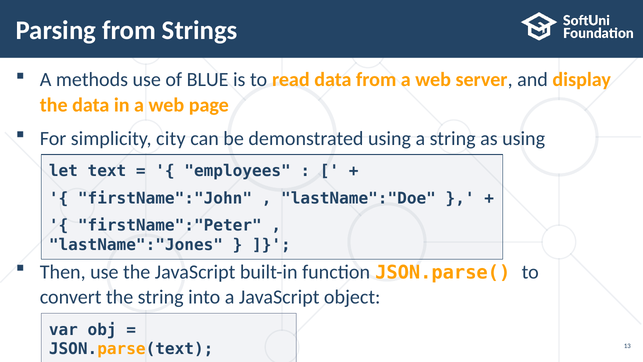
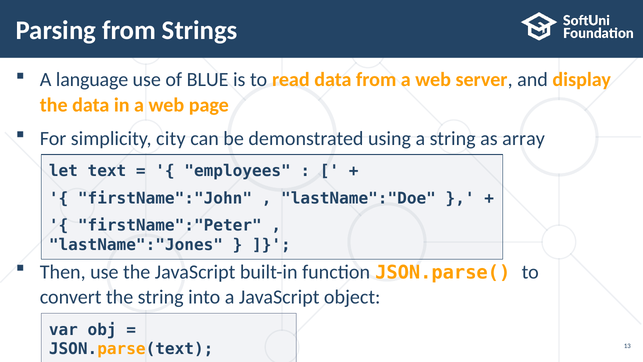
methods: methods -> language (92, 80)
as using: using -> array (524, 138)
